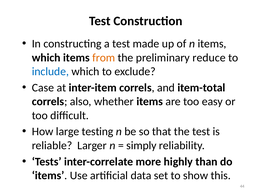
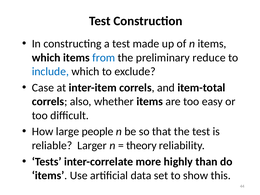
from colour: orange -> blue (104, 58)
testing: testing -> people (98, 132)
simply: simply -> theory (141, 145)
